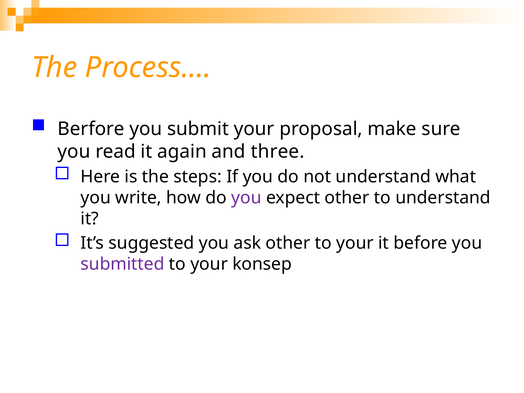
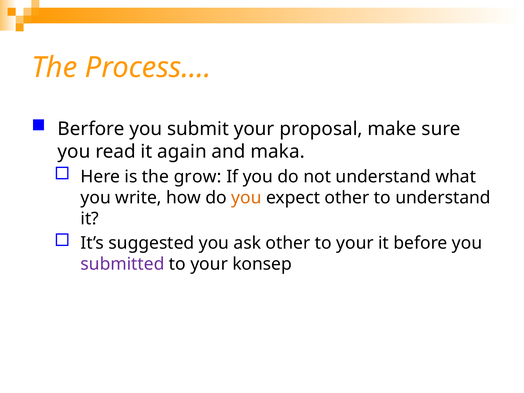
three: three -> maka (278, 152)
steps: steps -> grow (198, 177)
you colour: purple -> orange (246, 198)
